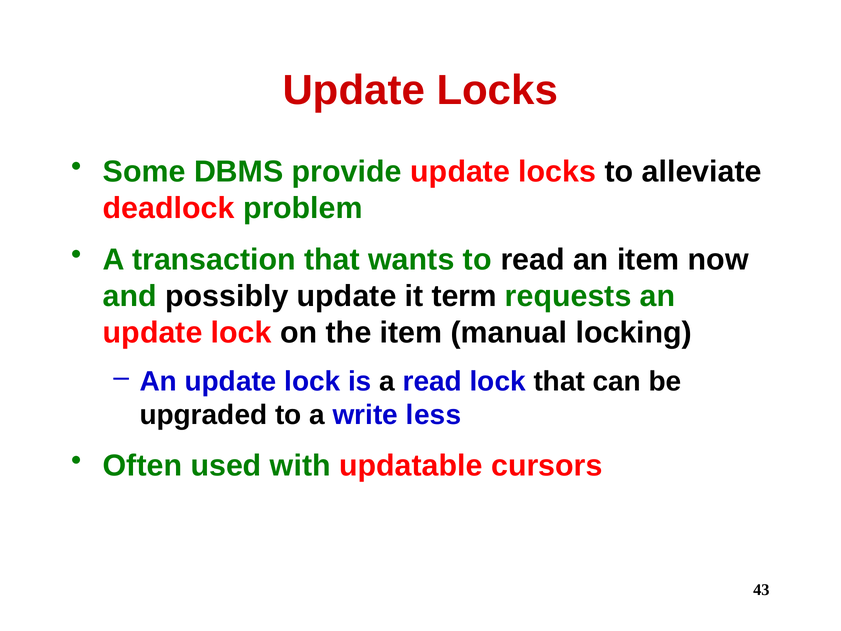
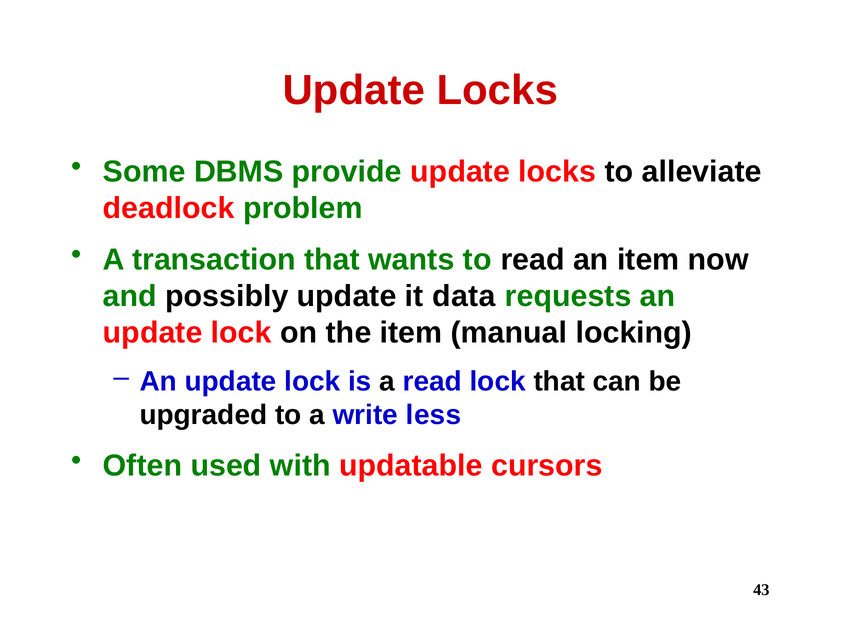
term: term -> data (464, 296)
